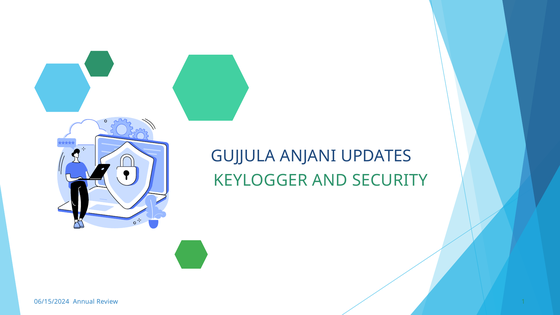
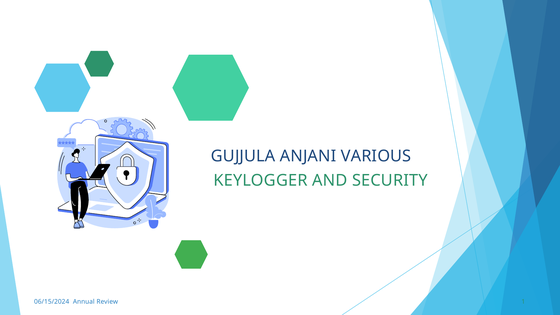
UPDATES: UPDATES -> VARIOUS (376, 156)
